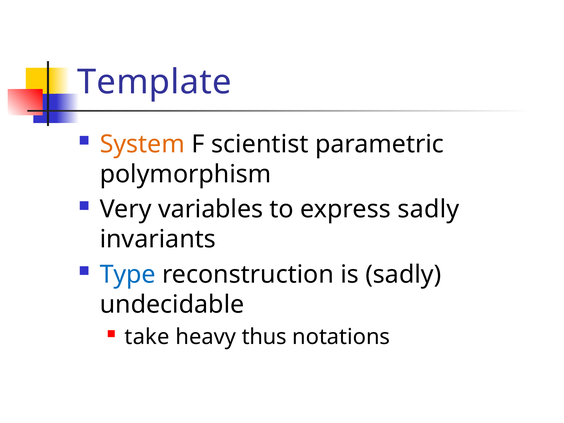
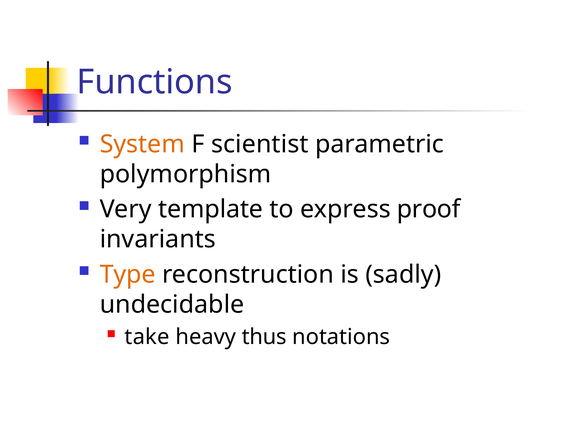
Template: Template -> Functions (155, 82)
variables: variables -> template (211, 209)
express sadly: sadly -> proof (429, 209)
Type colour: blue -> orange (128, 274)
